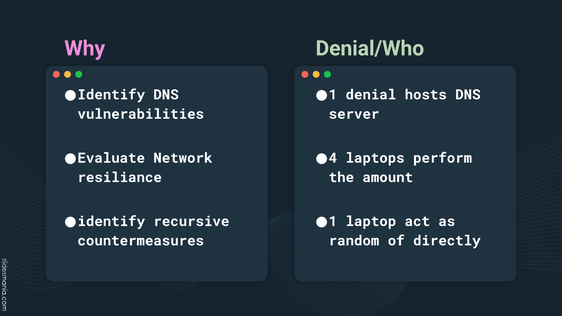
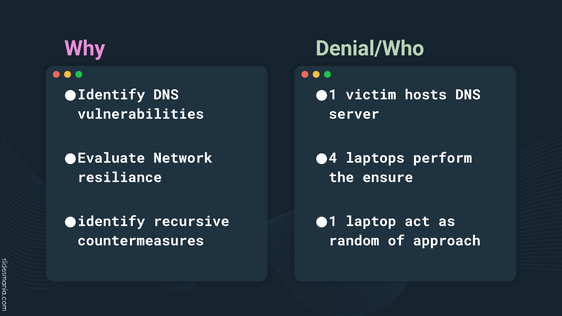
denial: denial -> victim (371, 95)
amount: amount -> ensure (388, 177)
directly: directly -> approach (447, 241)
